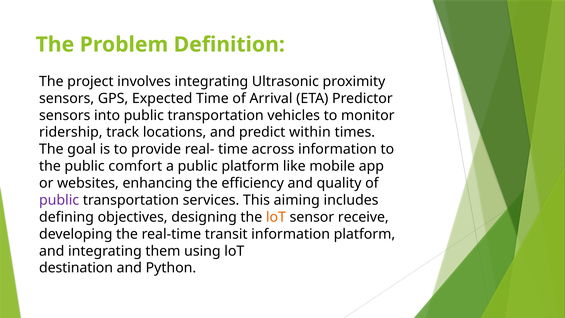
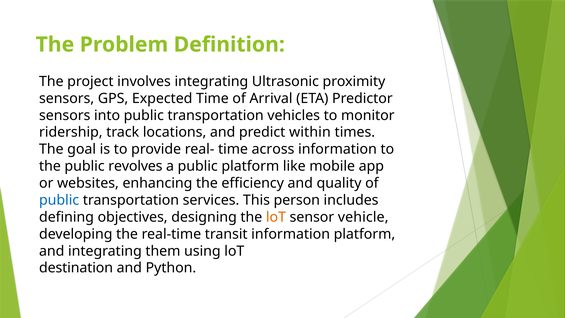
comfort: comfort -> revolves (135, 166)
public colour: purple -> blue (59, 200)
aiming: aiming -> person (297, 200)
receive: receive -> vehicle (363, 217)
